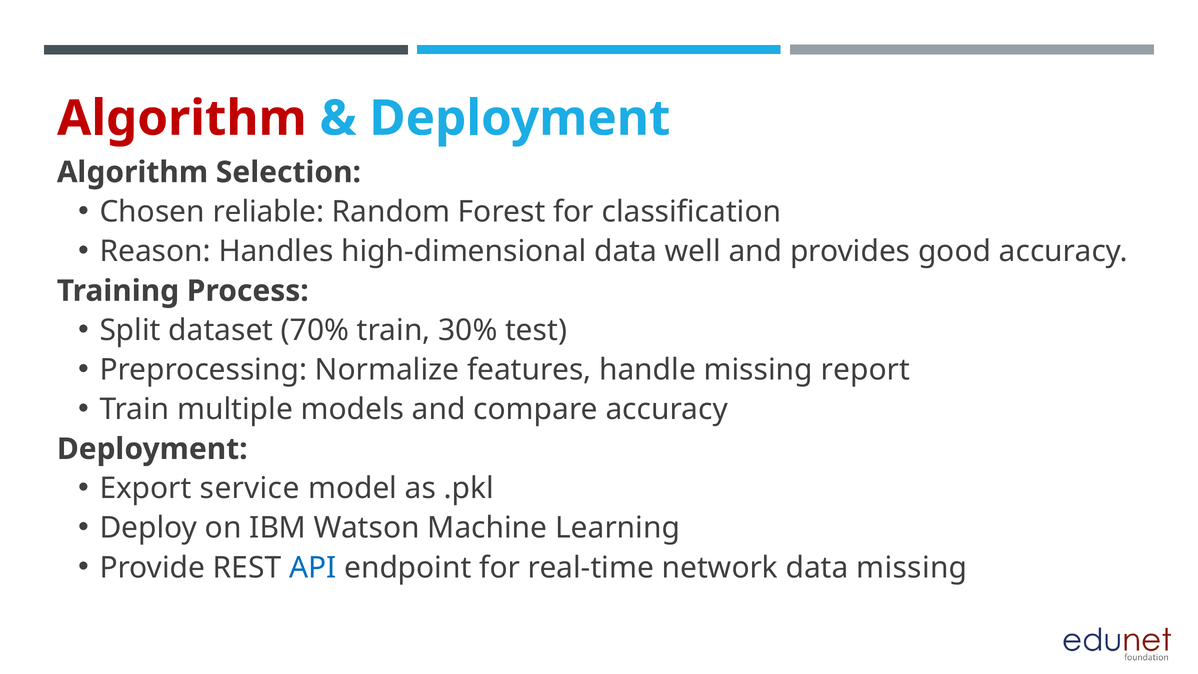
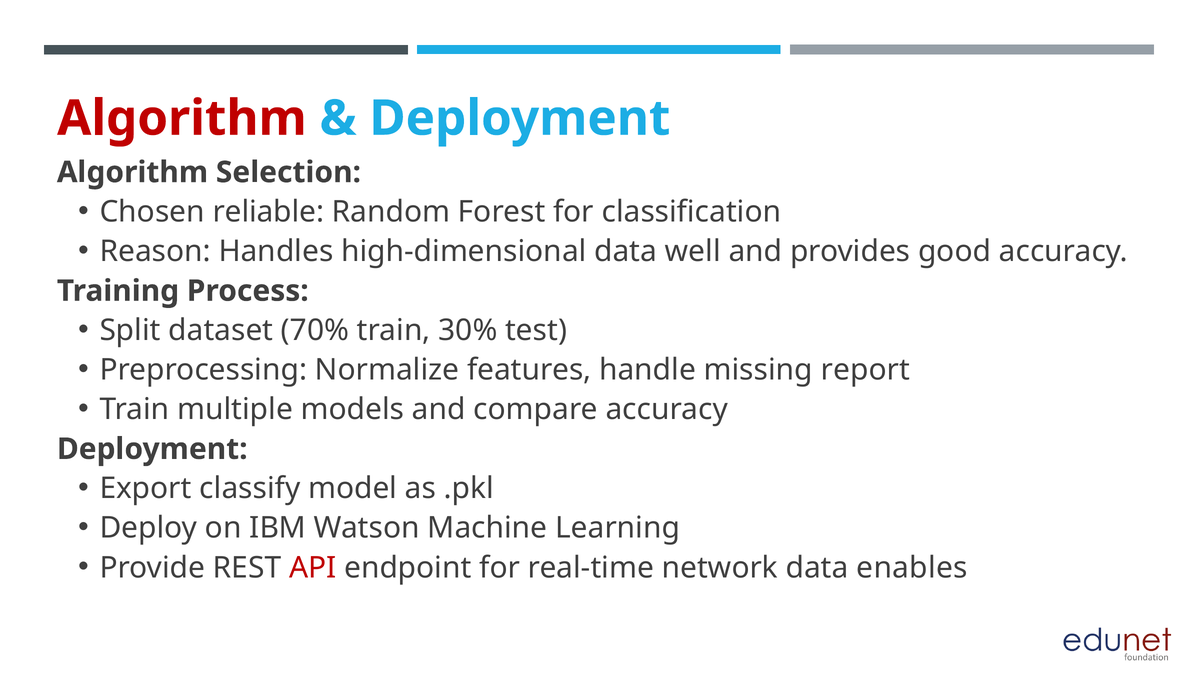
service: service -> classify (250, 488)
API colour: blue -> red (313, 568)
data missing: missing -> enables (912, 568)
